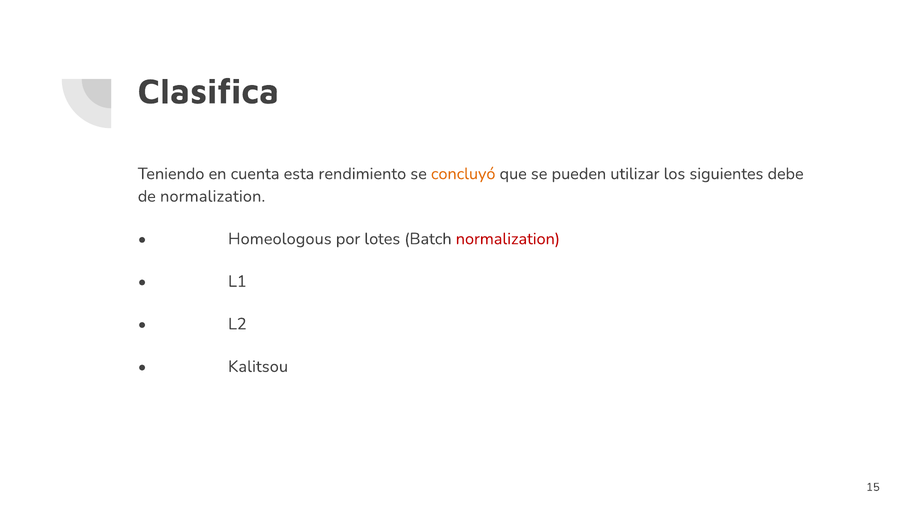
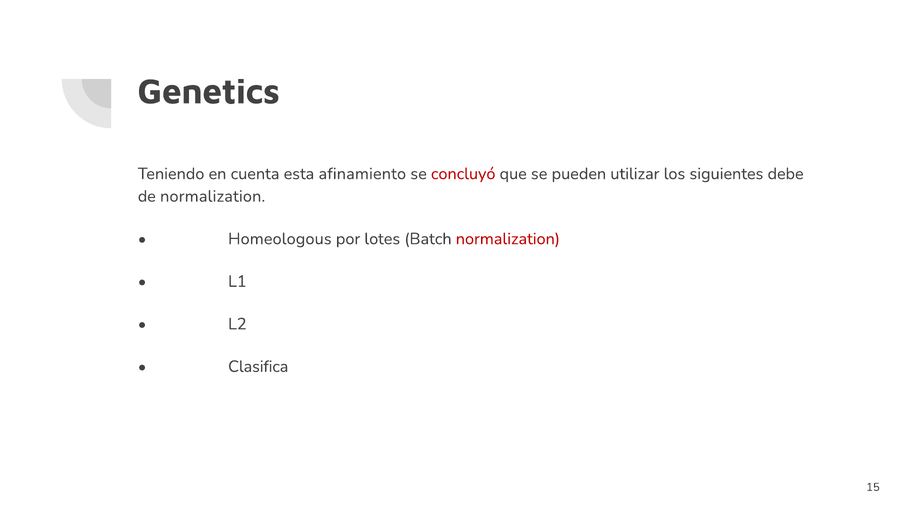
Clasifica: Clasifica -> Genetics (209, 92)
rendimiento: rendimiento -> afinamiento (362, 174)
concluyó colour: orange -> red (463, 174)
Kalitsou: Kalitsou -> Clasifica (258, 366)
